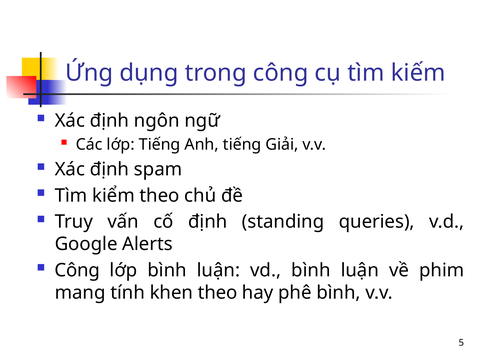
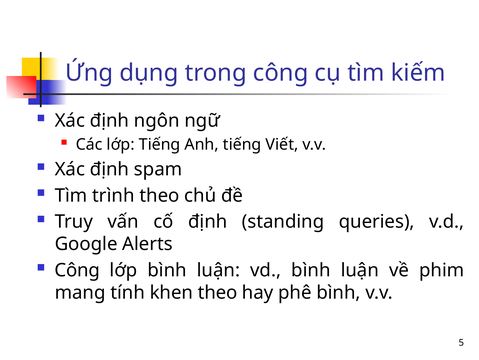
Giải: Giải -> Viết (282, 144)
kiểm: kiểm -> trình (113, 195)
